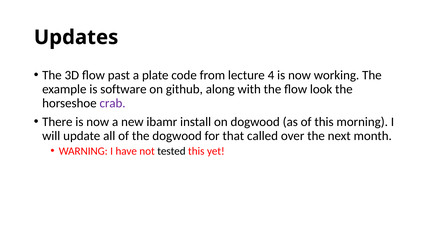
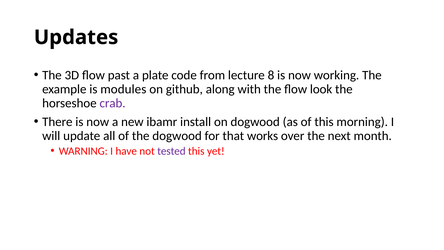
4: 4 -> 8 (271, 75)
software: software -> modules (123, 89)
called: called -> works (263, 136)
tested colour: black -> purple (171, 151)
